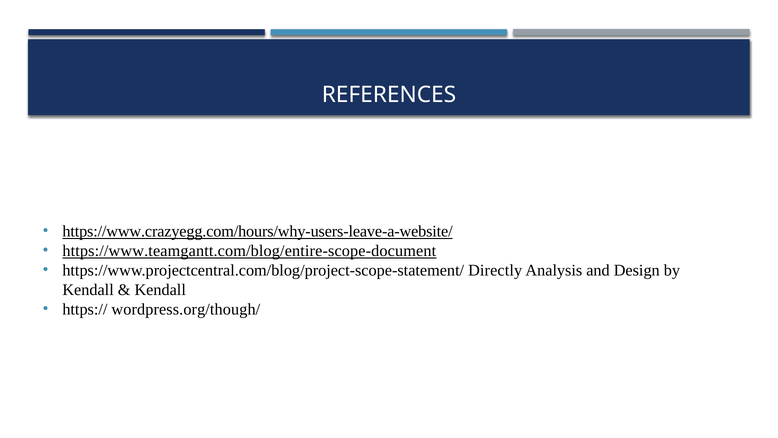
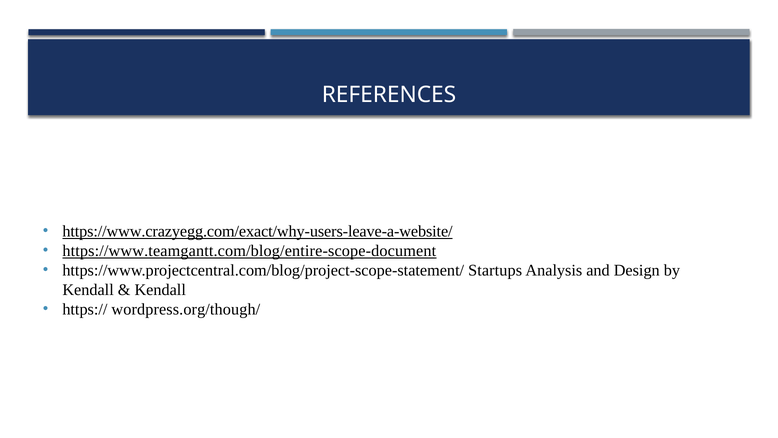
https://www.crazyegg.com/hours/why-users-leave-a-website/: https://www.crazyegg.com/hours/why-users-leave-a-website/ -> https://www.crazyegg.com/exact/why-users-leave-a-website/ (258, 231)
Directly: Directly -> Startups (495, 270)
